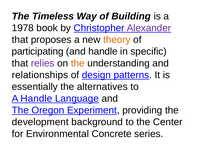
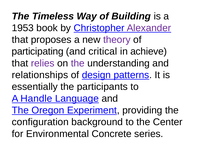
1978: 1978 -> 1953 (23, 28)
theory colour: orange -> purple (117, 40)
and handle: handle -> critical (103, 52)
specific: specific -> achieve (149, 52)
the colour: orange -> purple (78, 64)
alternatives: alternatives -> participants (102, 87)
development: development -> configuration (40, 123)
